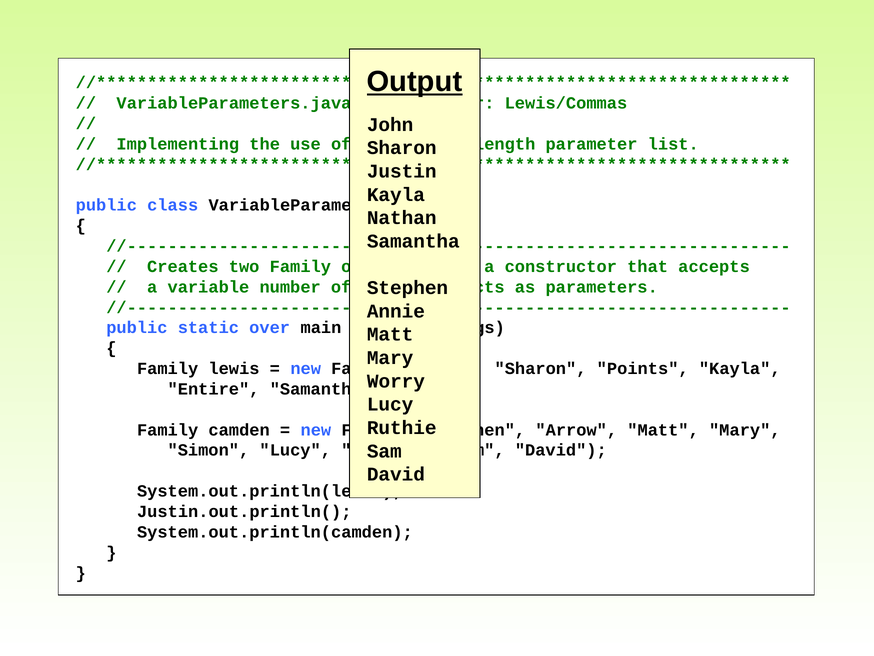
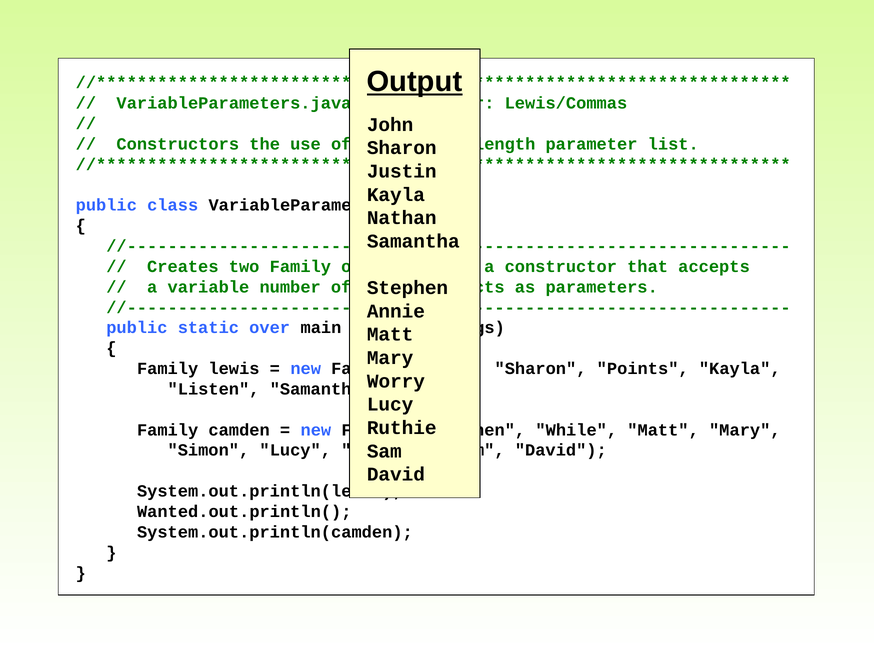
Implementing: Implementing -> Constructors (178, 144)
Entire: Entire -> Listen (214, 389)
Arrow: Arrow -> While (576, 430)
Justin.out.println(: Justin.out.println( -> Wanted.out.println( (244, 511)
